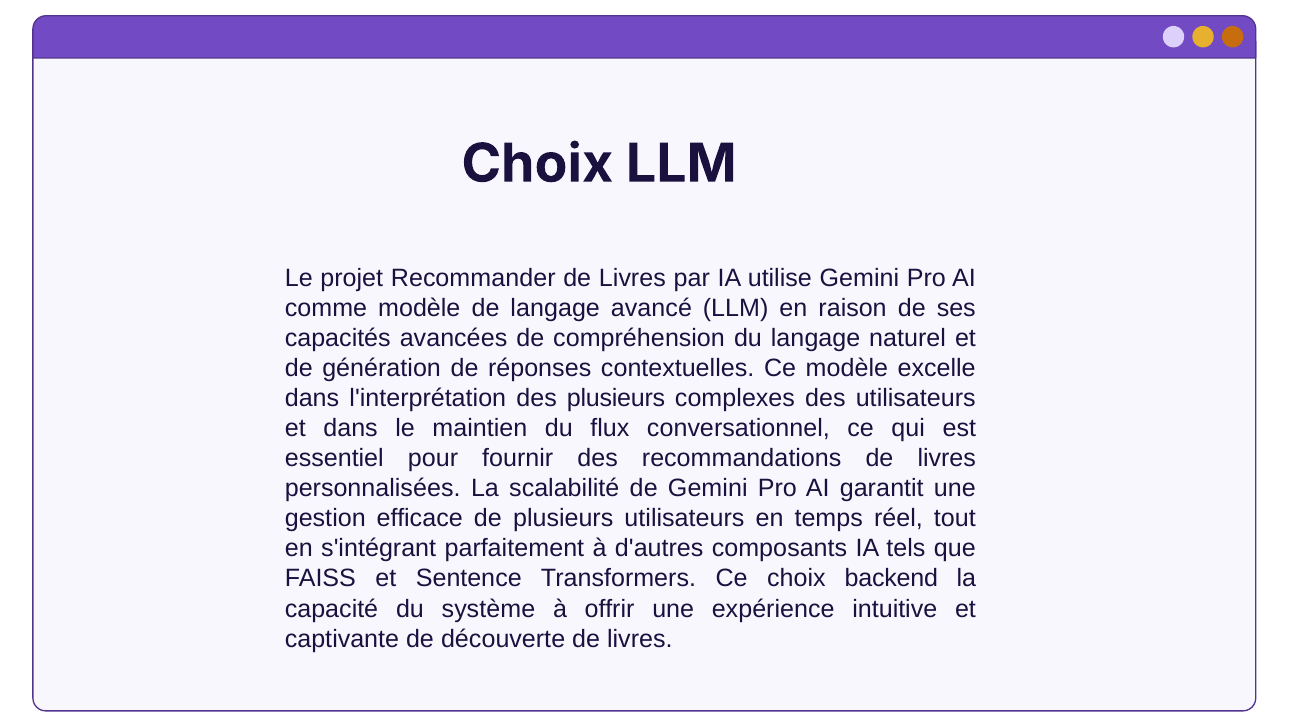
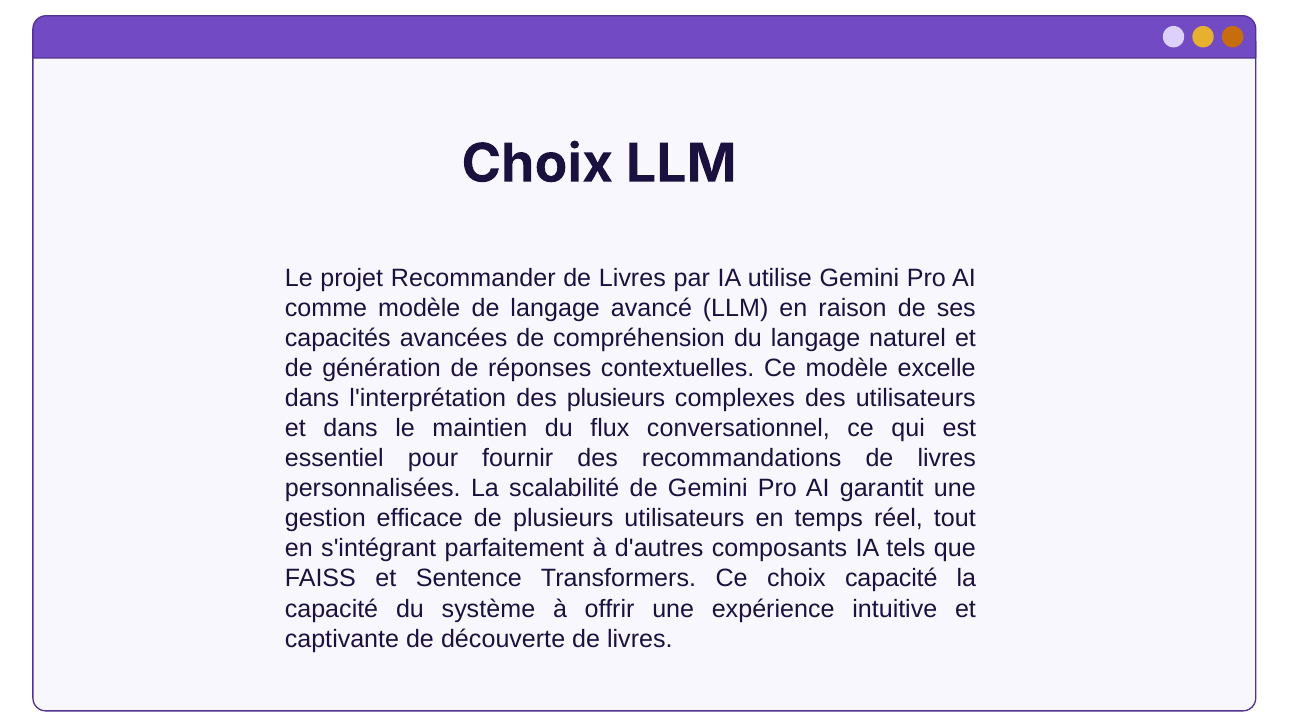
choix backend: backend -> capacité (891, 579)
